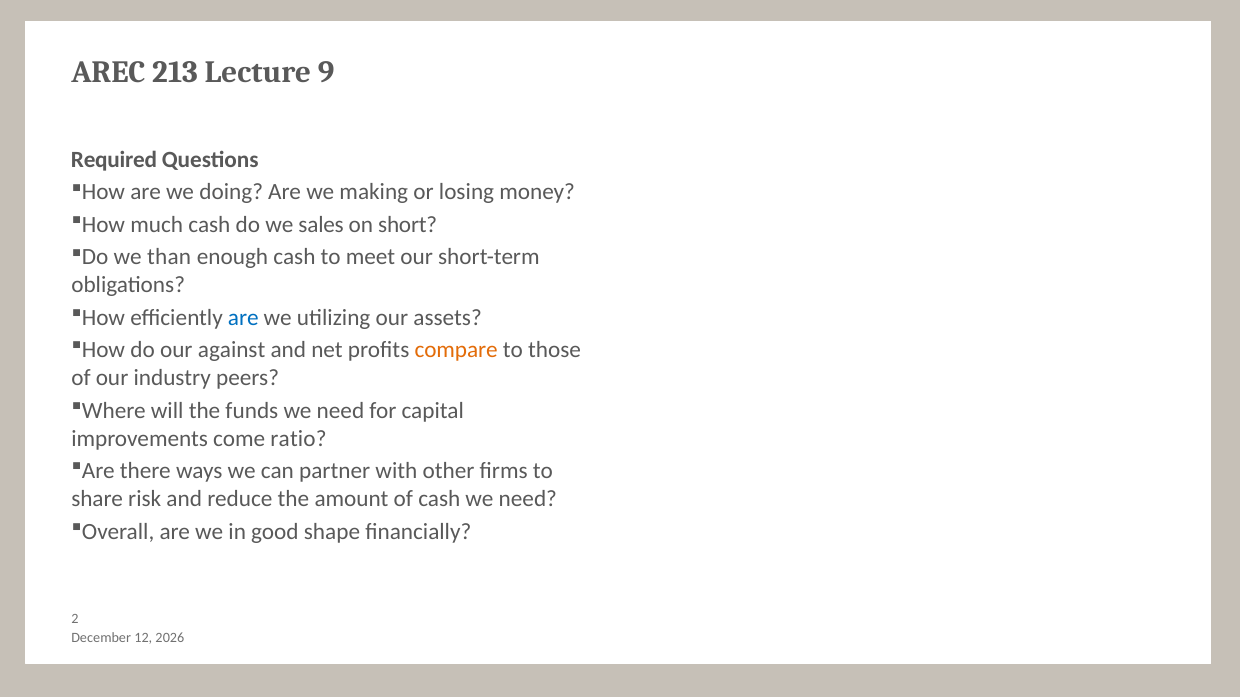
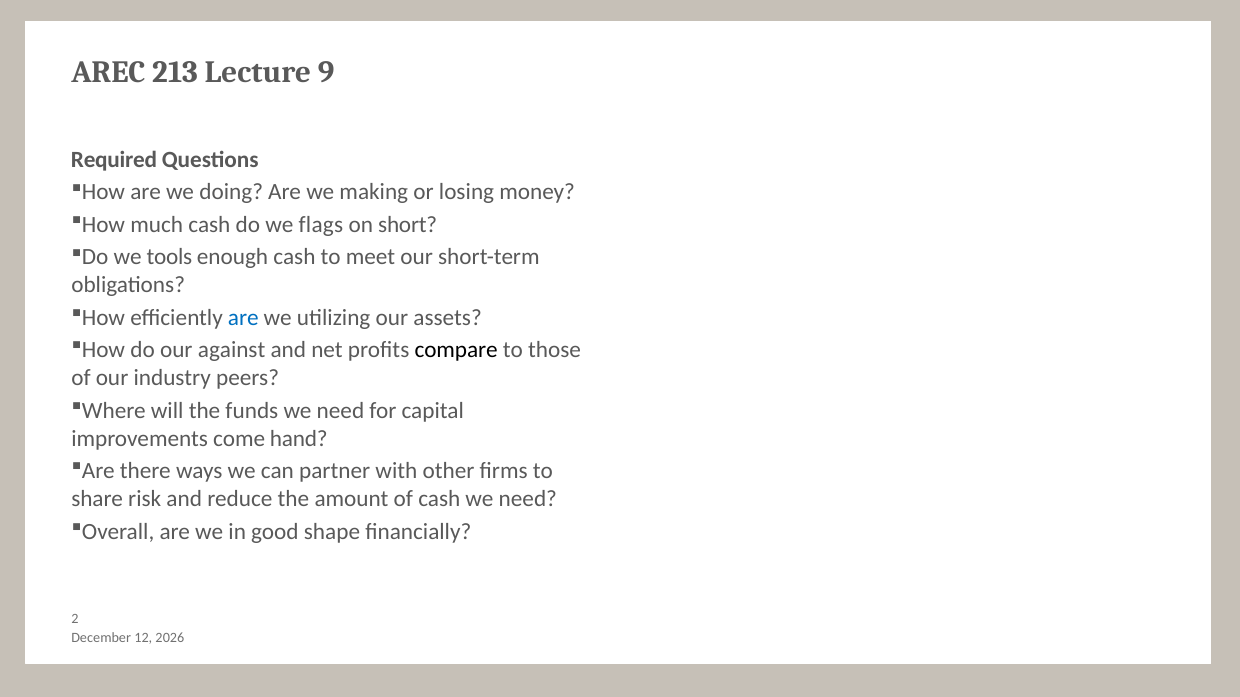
sales: sales -> flags (321, 225)
than: than -> tools (169, 257)
compare colour: orange -> black (456, 350)
ratio: ratio -> hand (299, 439)
